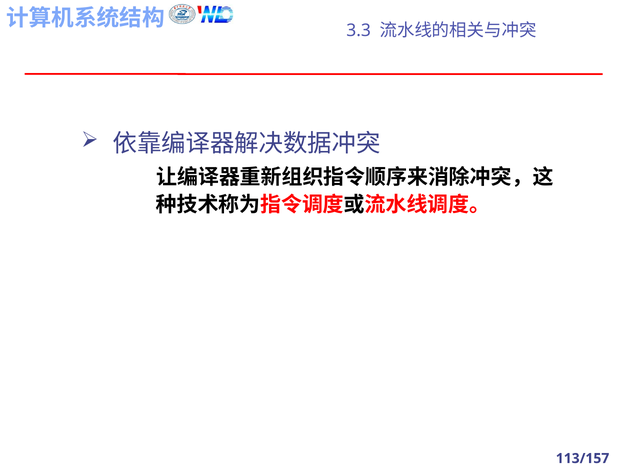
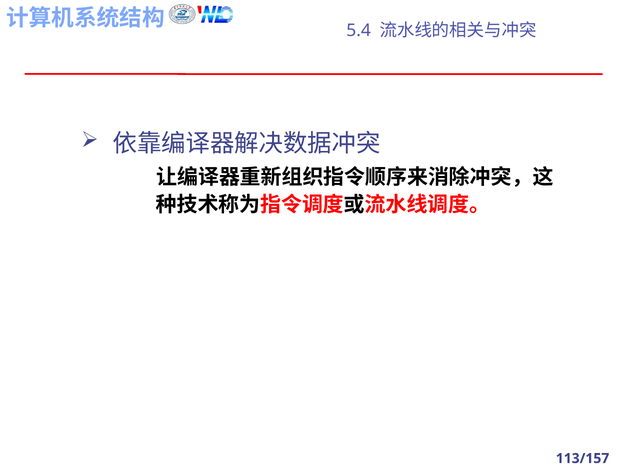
3.3: 3.3 -> 5.4 (359, 31)
